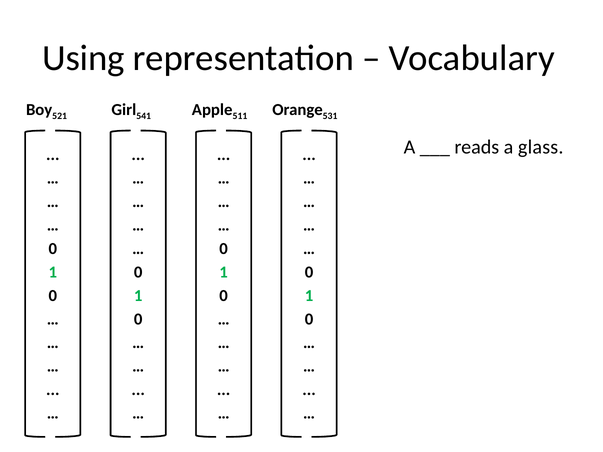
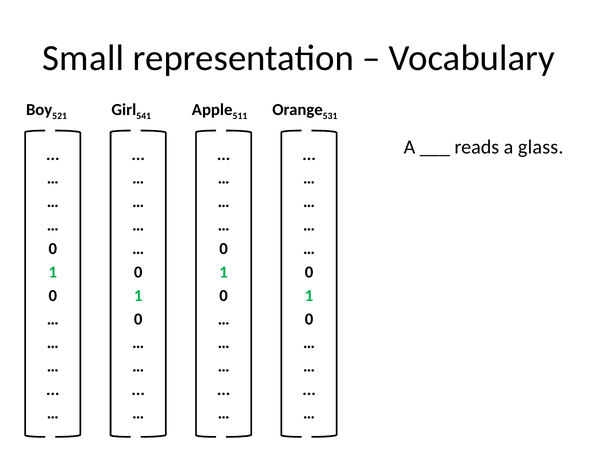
Using: Using -> Small (83, 58)
